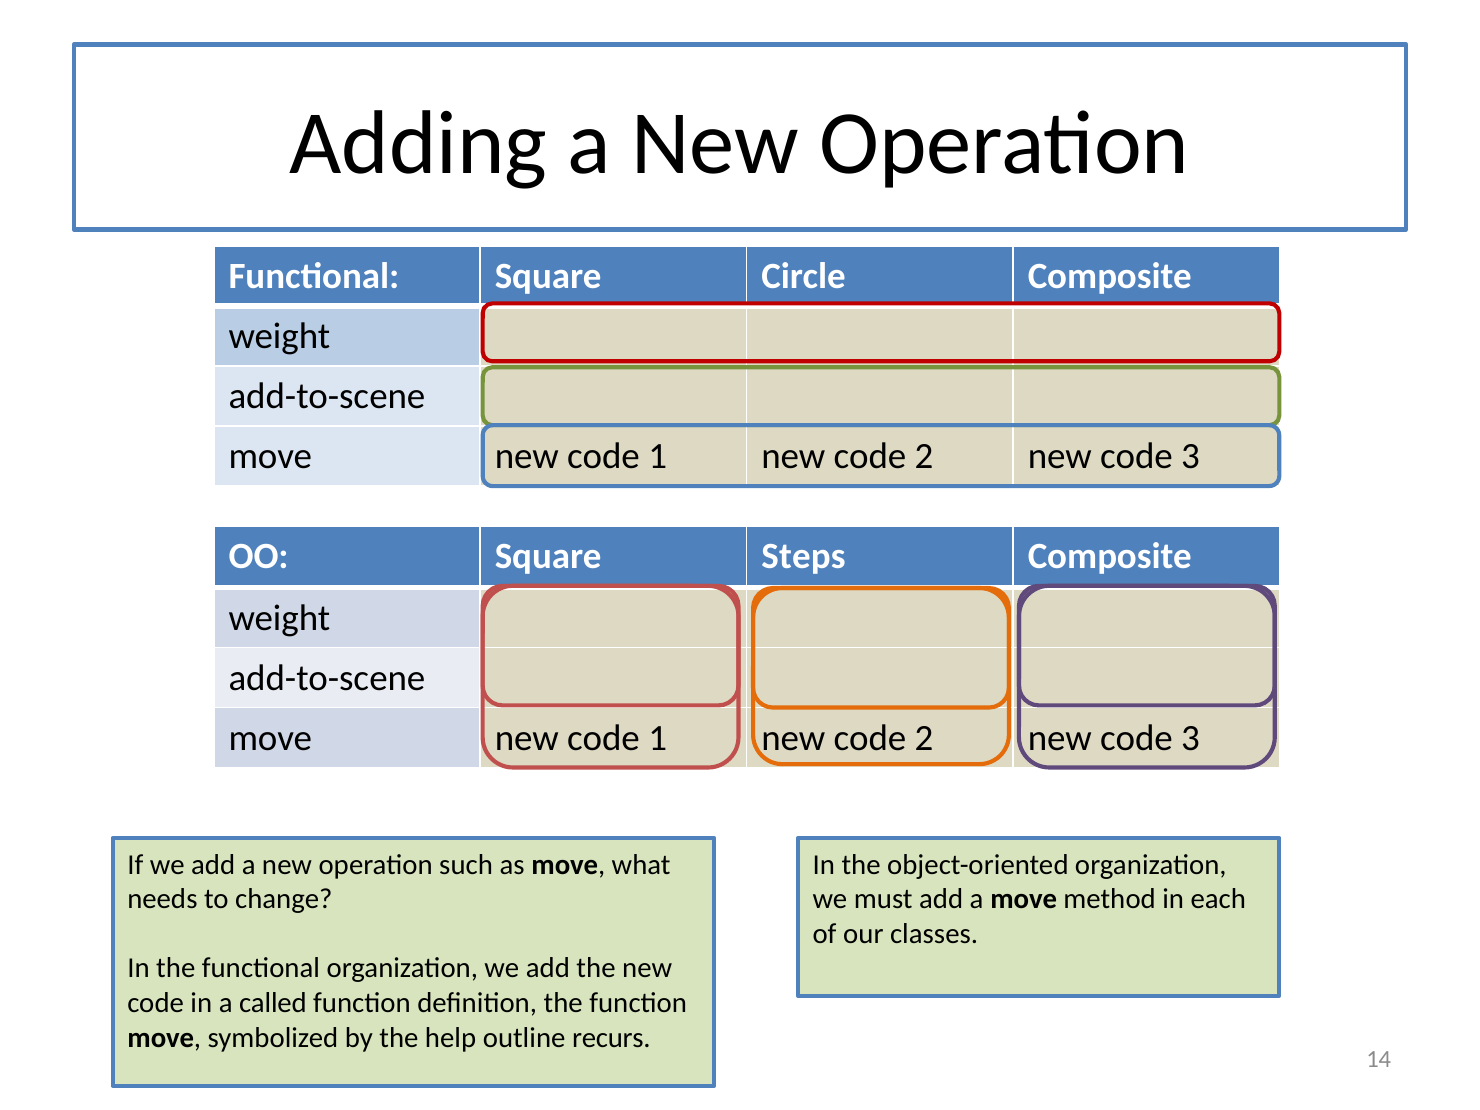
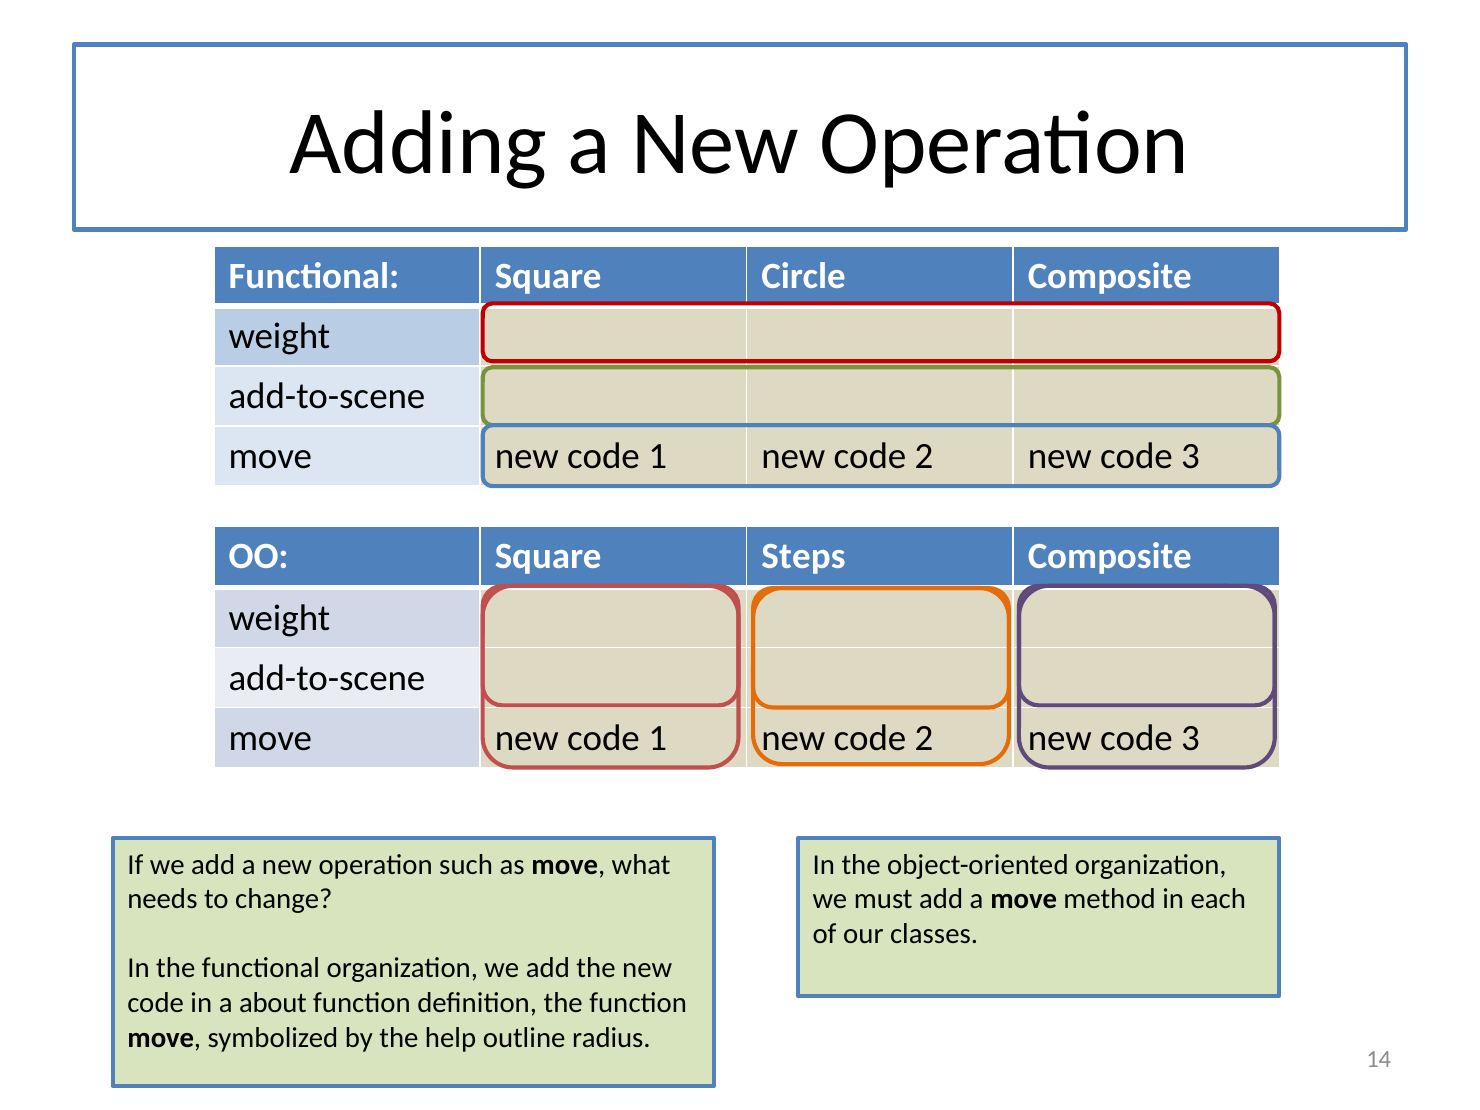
called: called -> about (273, 1003)
recurs: recurs -> radius (611, 1038)
